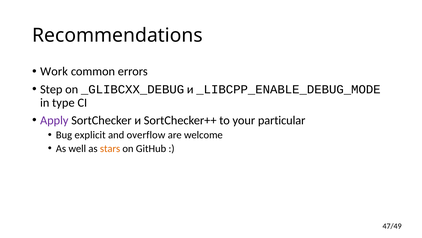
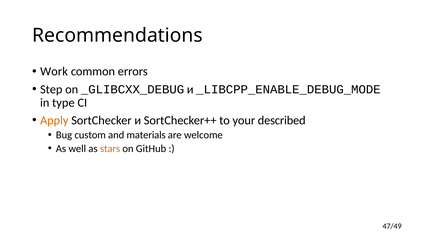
Apply colour: purple -> orange (54, 120)
particular: particular -> described (282, 120)
explicit: explicit -> custom (90, 135)
overflow: overflow -> materials (146, 135)
